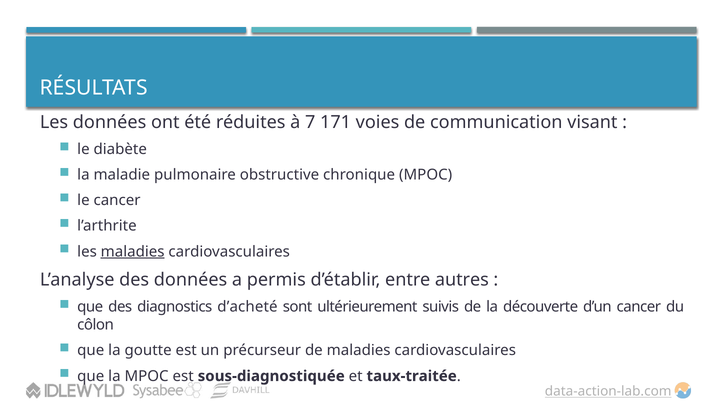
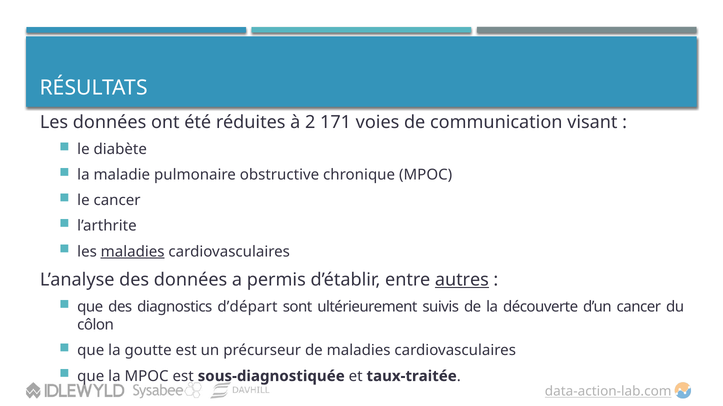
7: 7 -> 2 (310, 122)
autres underline: none -> present (462, 280)
d’acheté: d’acheté -> d’départ (247, 307)
